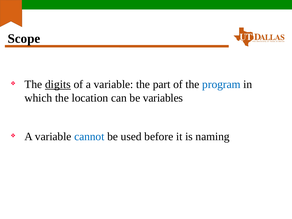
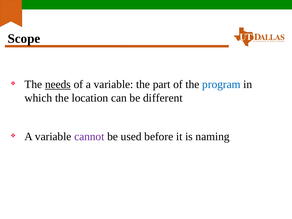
digits: digits -> needs (58, 84)
variables: variables -> different (163, 98)
cannot colour: blue -> purple (89, 137)
